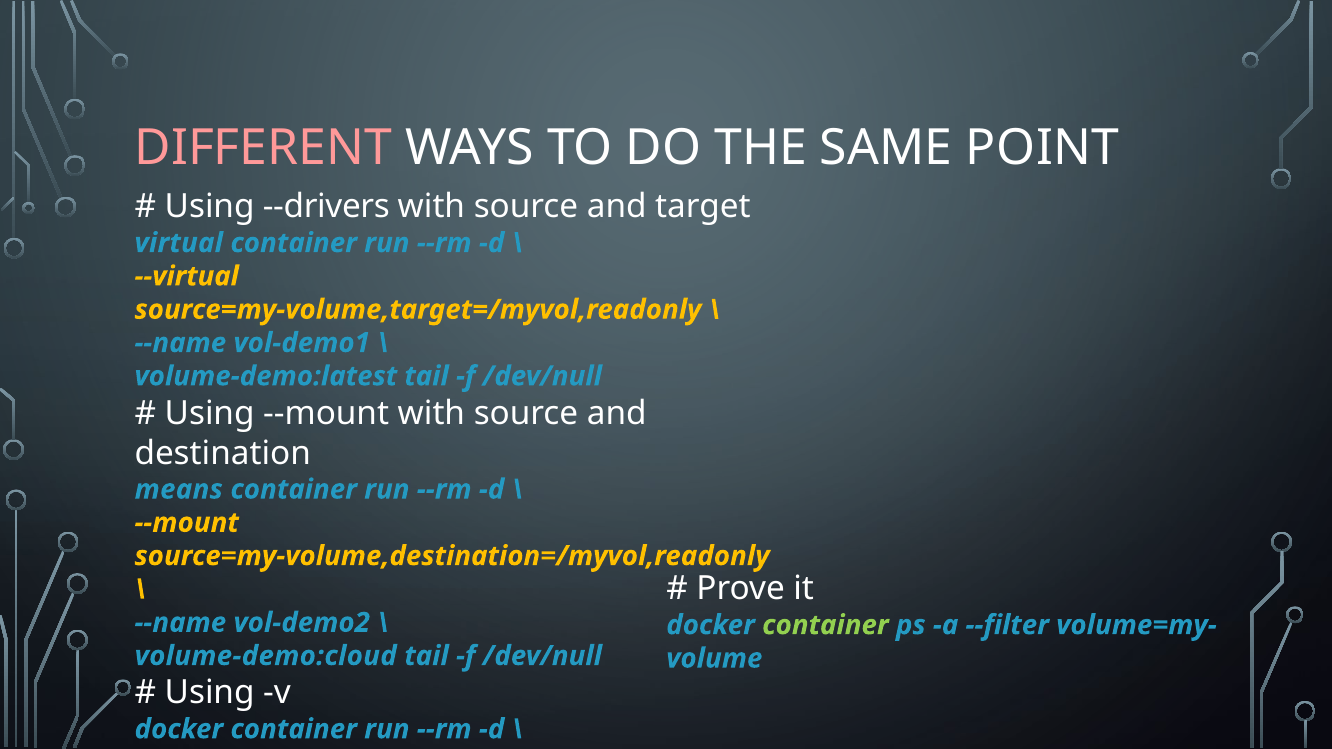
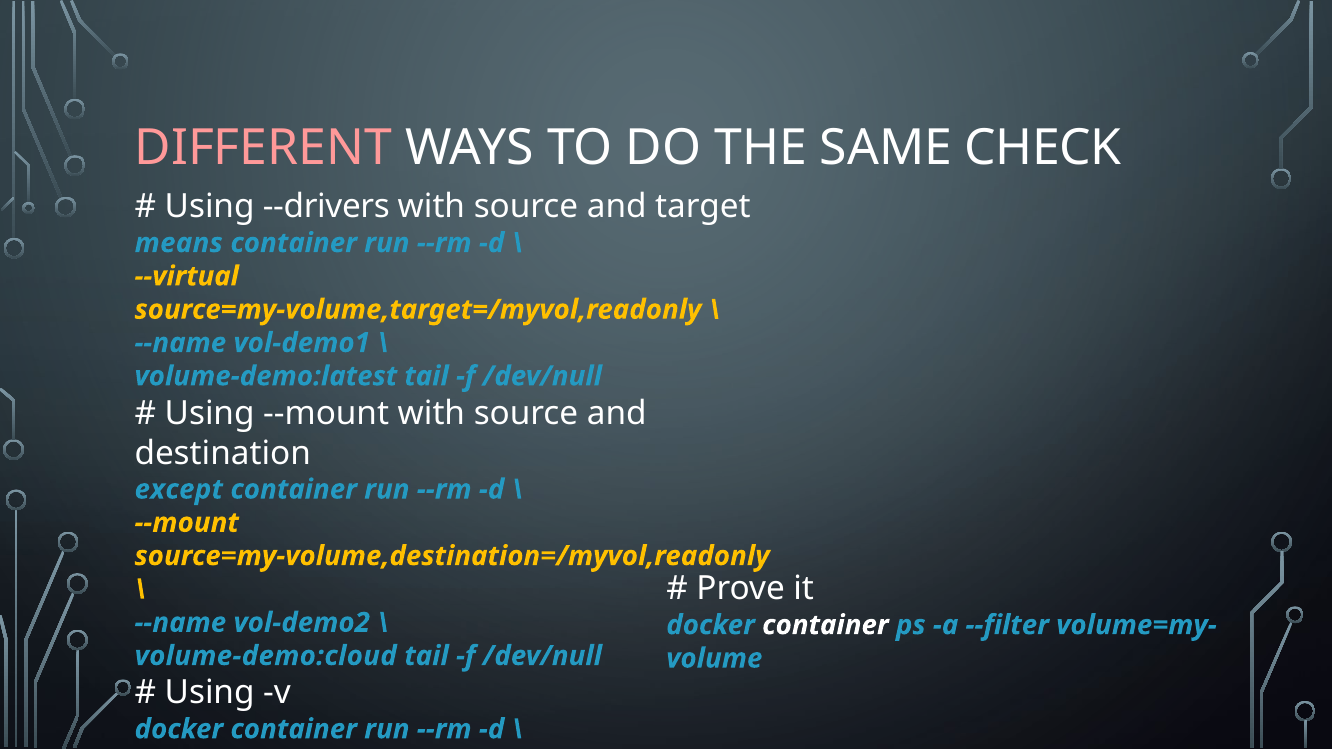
POINT: POINT -> CHECK (1043, 148)
virtual: virtual -> means (179, 243)
means: means -> except (179, 490)
container colour: light green -> white (825, 625)
